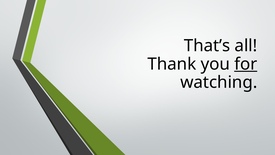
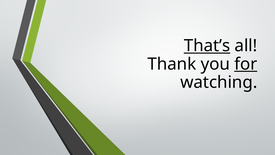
That’s underline: none -> present (207, 46)
